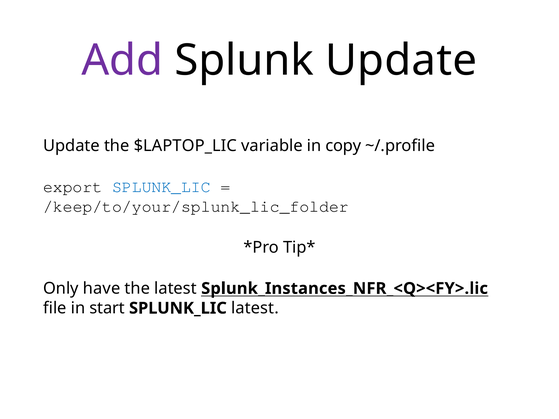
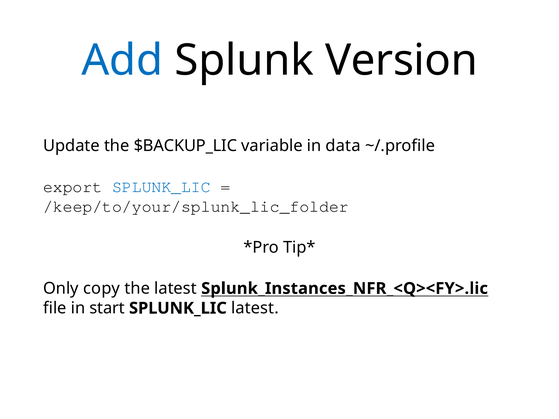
Add colour: purple -> blue (122, 60)
Splunk Update: Update -> Version (401, 60)
$LAPTOP_LIC: $LAPTOP_LIC -> $BACKUP_LIC (185, 146)
copy: copy -> data (343, 146)
have: have -> copy (102, 289)
